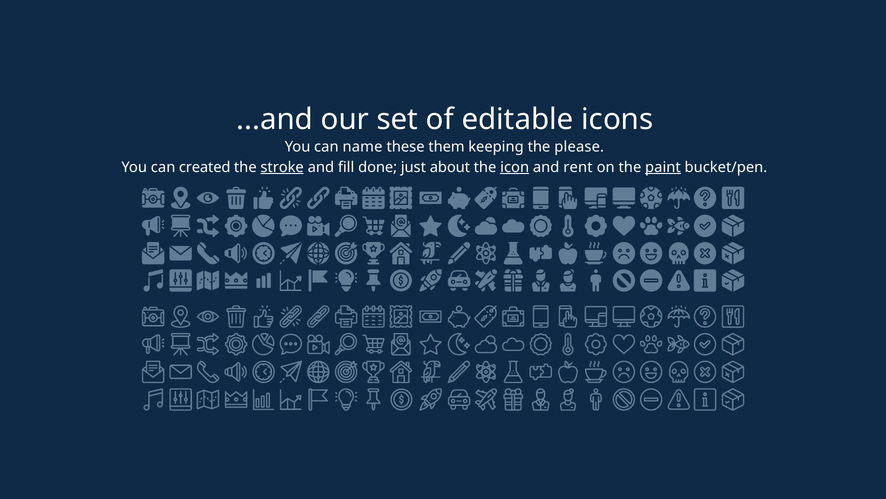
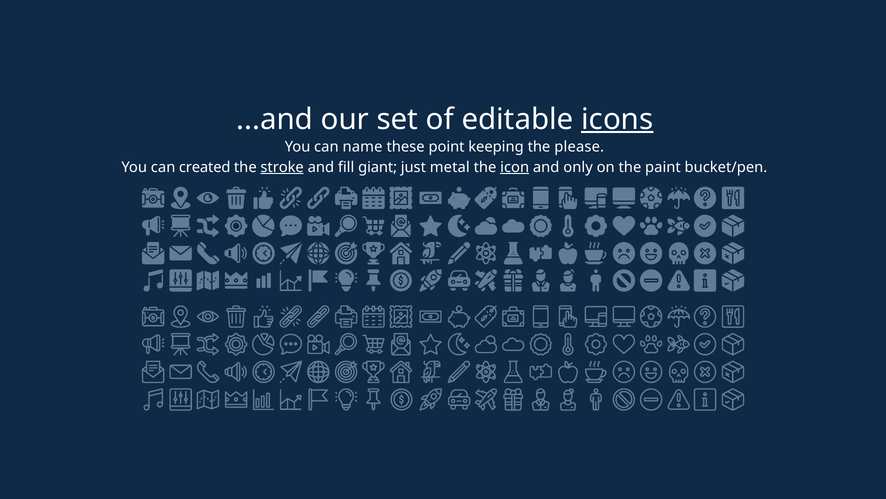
icons underline: none -> present (617, 119)
them: them -> point (447, 147)
done: done -> giant (378, 167)
about: about -> metal (450, 167)
rent: rent -> only (578, 167)
paint underline: present -> none (663, 167)
